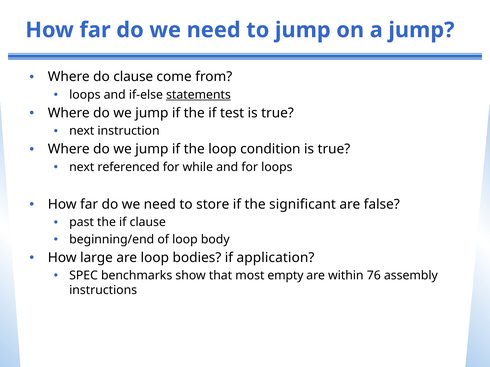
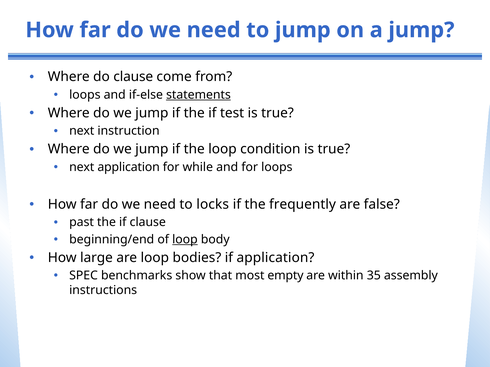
next referenced: referenced -> application (129, 167)
store: store -> locks (213, 205)
significant: significant -> frequently (303, 205)
loop underline: none -> present (185, 240)
76: 76 -> 35 (374, 276)
